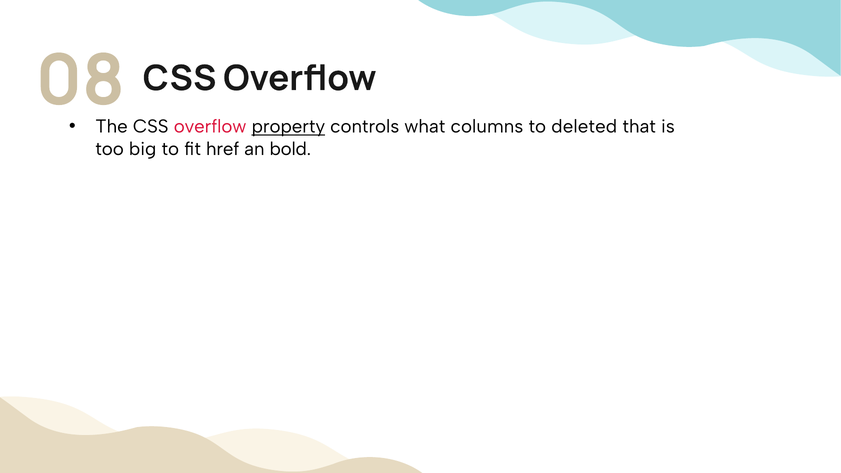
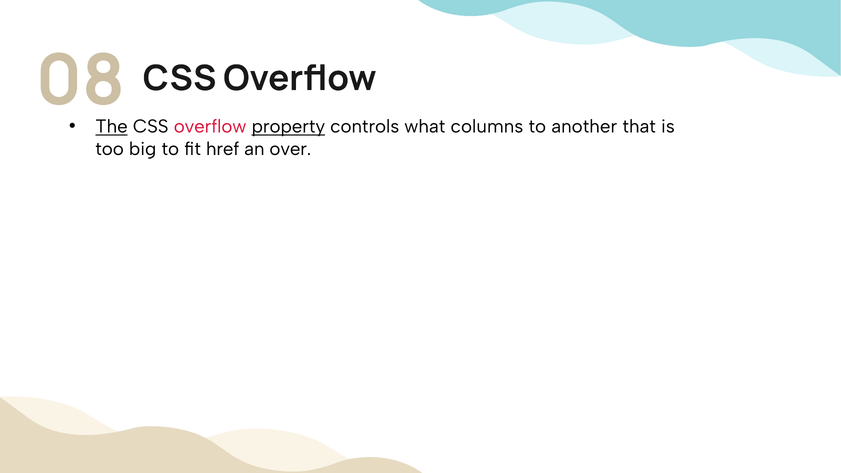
The underline: none -> present (112, 127)
deleted: deleted -> another (584, 127)
bold: bold -> over (290, 149)
